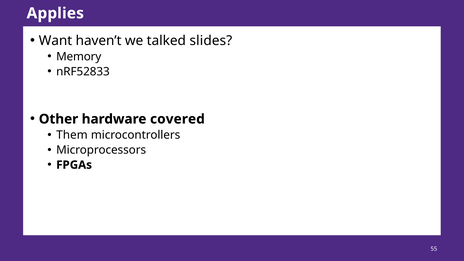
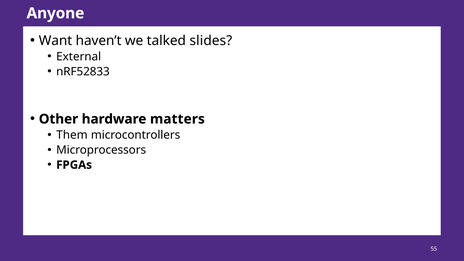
Applies: Applies -> Anyone (55, 13)
Memory: Memory -> External (79, 57)
covered: covered -> matters (177, 119)
